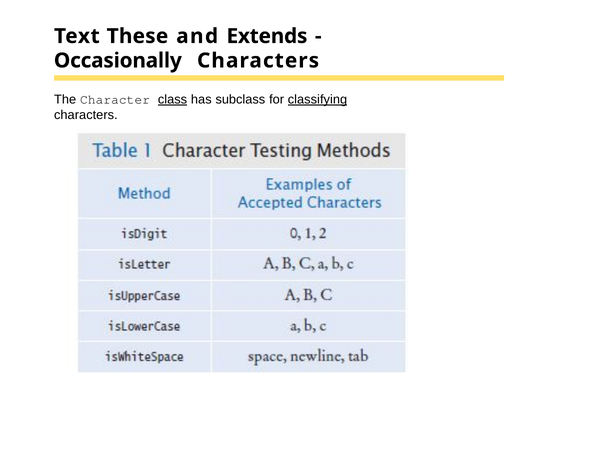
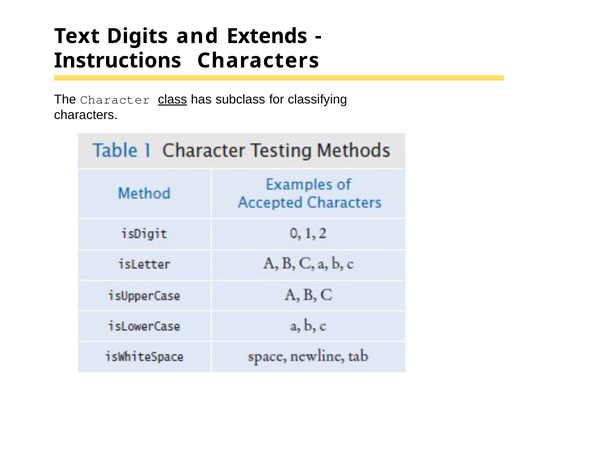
These: These -> Digits (137, 36)
Occasionally: Occasionally -> Instructions (118, 61)
classifying underline: present -> none (317, 99)
